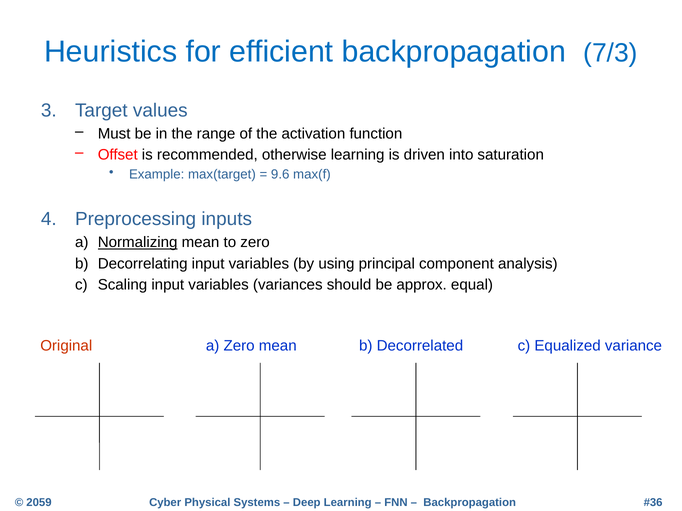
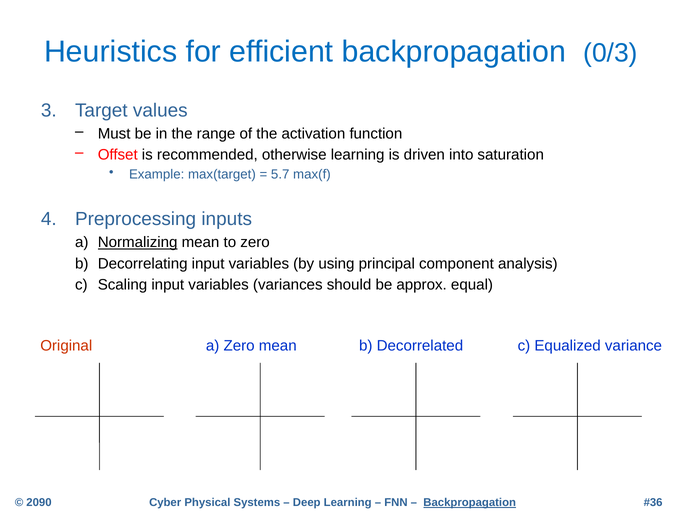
7/3: 7/3 -> 0/3 (611, 53)
9.6: 9.6 -> 5.7 (280, 175)
2059: 2059 -> 2090 (39, 503)
Backpropagation underline: none -> present (470, 503)
